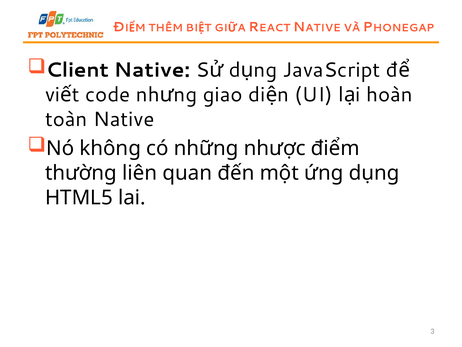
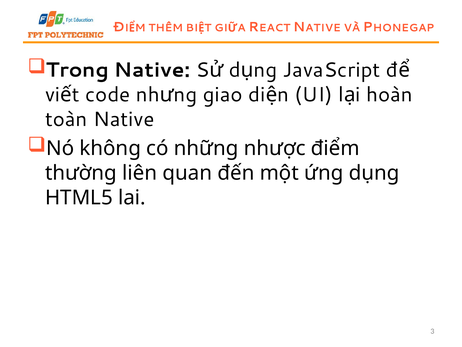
Client: Client -> Trong (77, 70)
